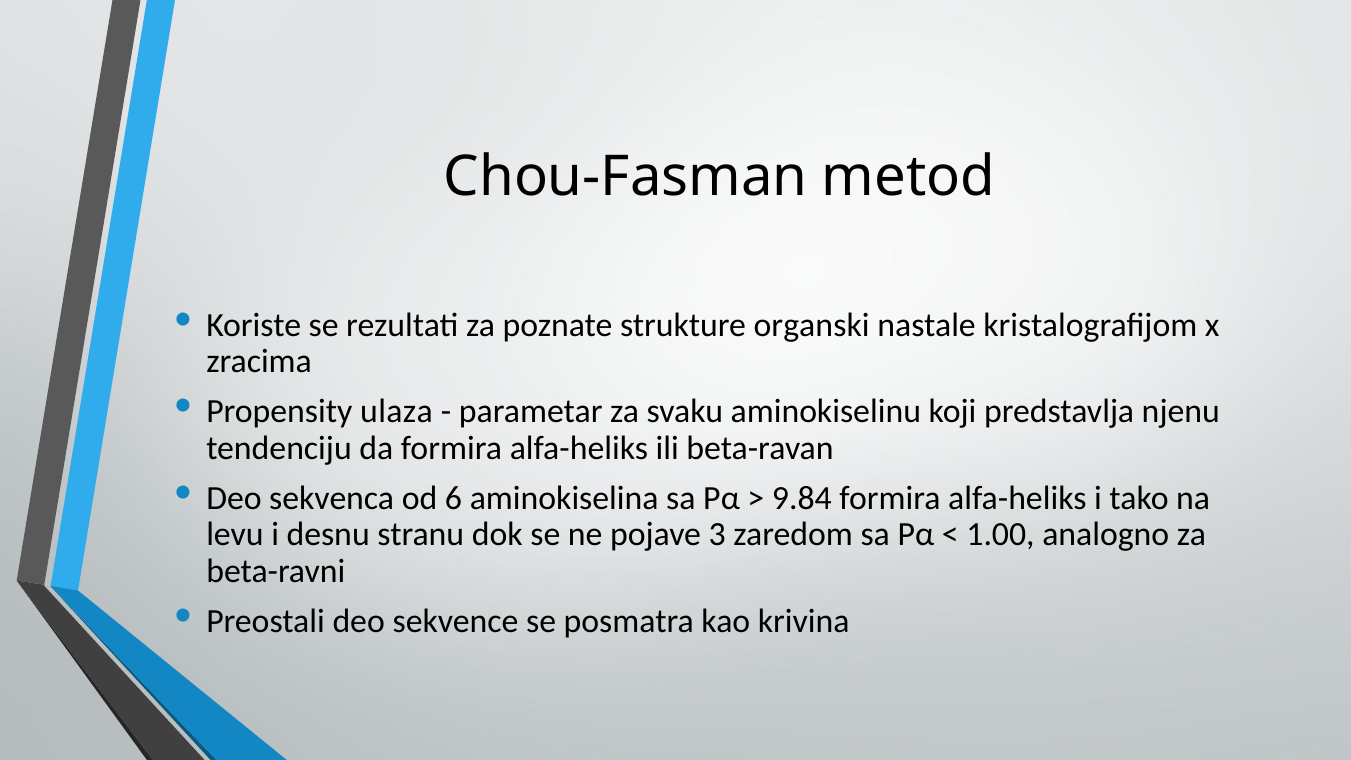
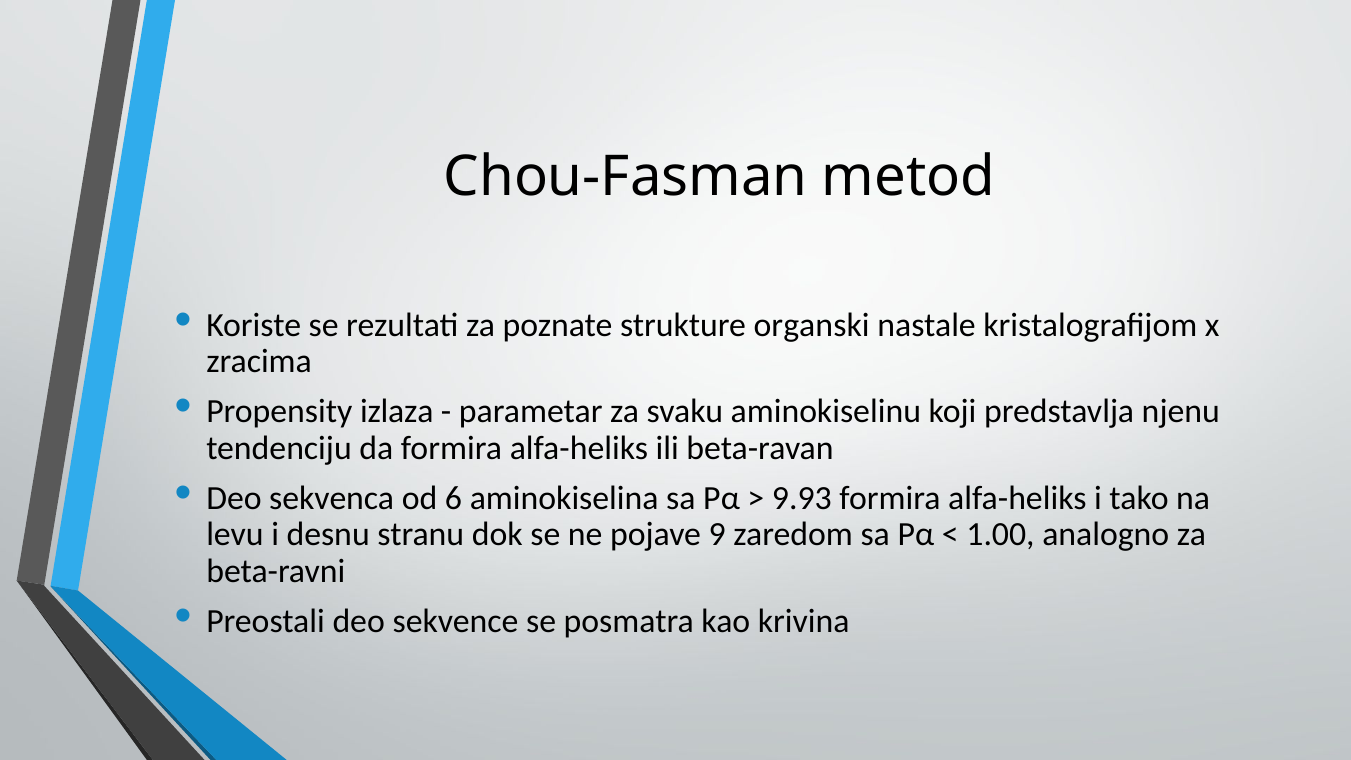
ulaza: ulaza -> izlaza (397, 411)
9.84: 9.84 -> 9.93 (802, 498)
3: 3 -> 9 (717, 534)
